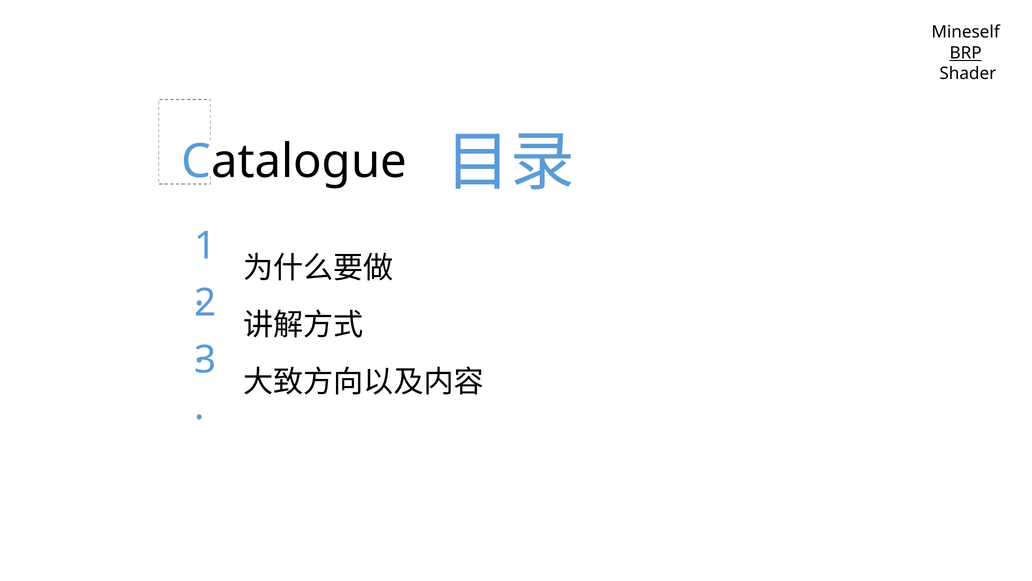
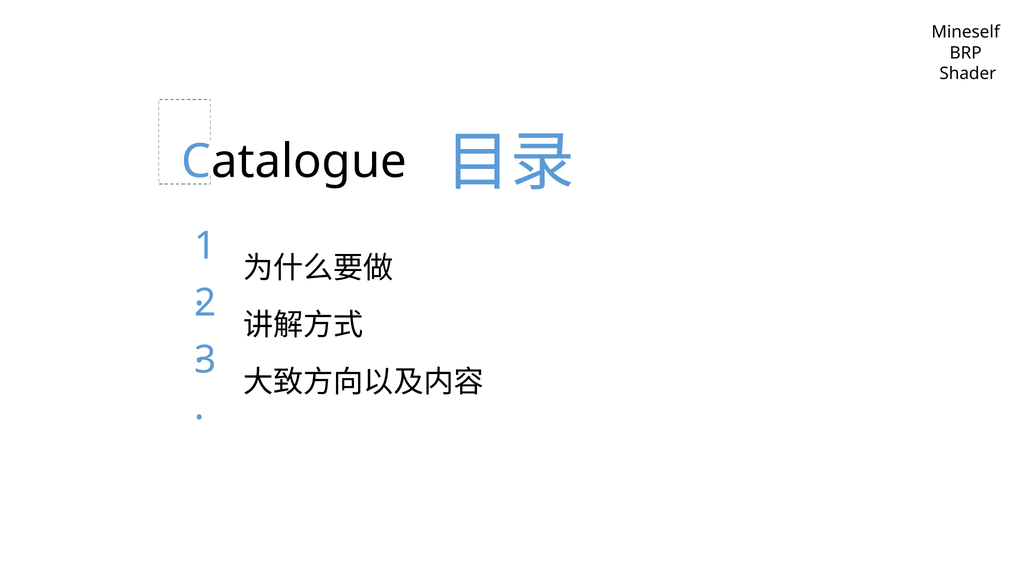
BRP underline: present -> none (966, 53)
